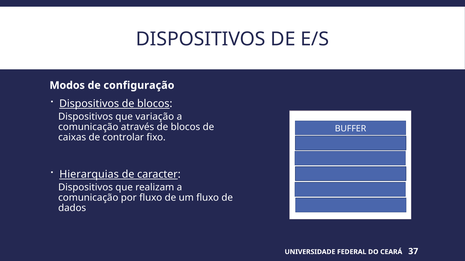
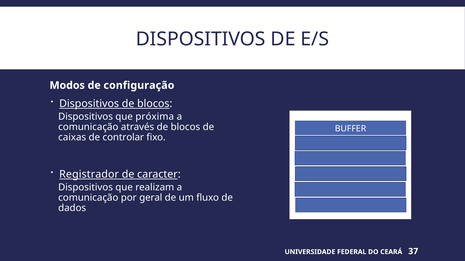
variação: variação -> próxima (155, 117)
Hierarquias: Hierarquias -> Registrador (89, 175)
por fluxo: fluxo -> geral (151, 198)
